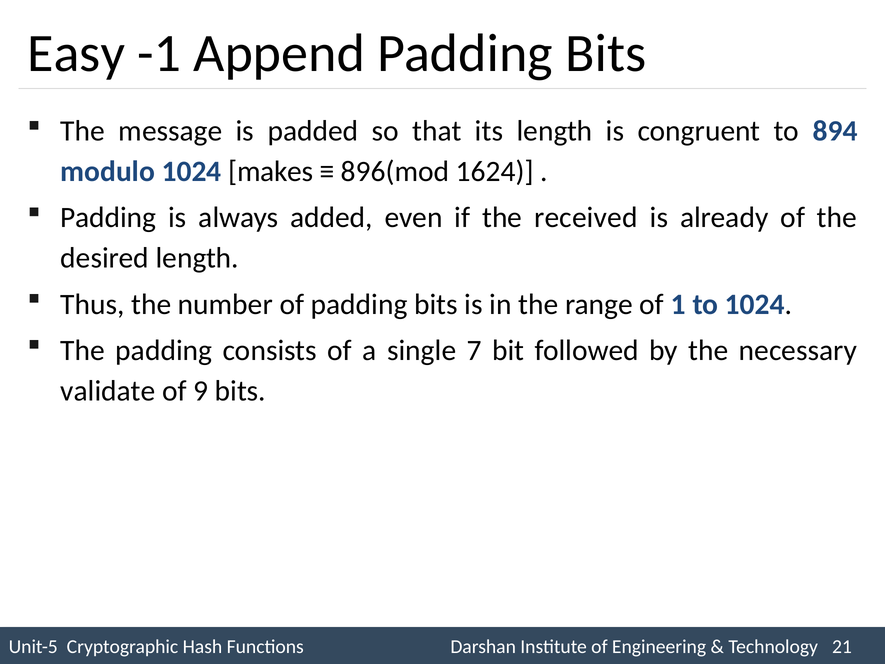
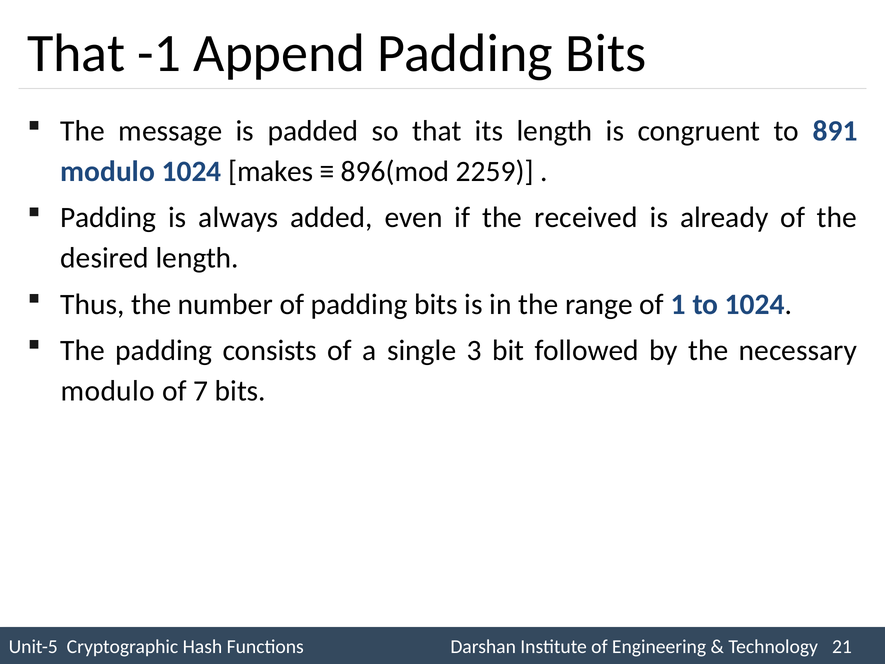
Easy: Easy -> That (76, 53)
894: 894 -> 891 (835, 131)
1624: 1624 -> 2259 (495, 171)
7: 7 -> 3 (474, 350)
validate: validate -> modulo (108, 391)
9: 9 -> 7 (201, 391)
